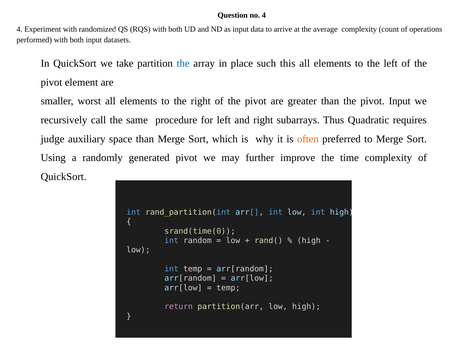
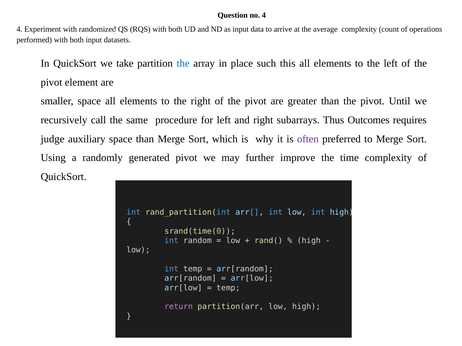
smaller worst: worst -> space (89, 101)
pivot Input: Input -> Until (400, 101)
Quadratic: Quadratic -> Outcomes (369, 120)
often colour: orange -> purple (308, 139)
